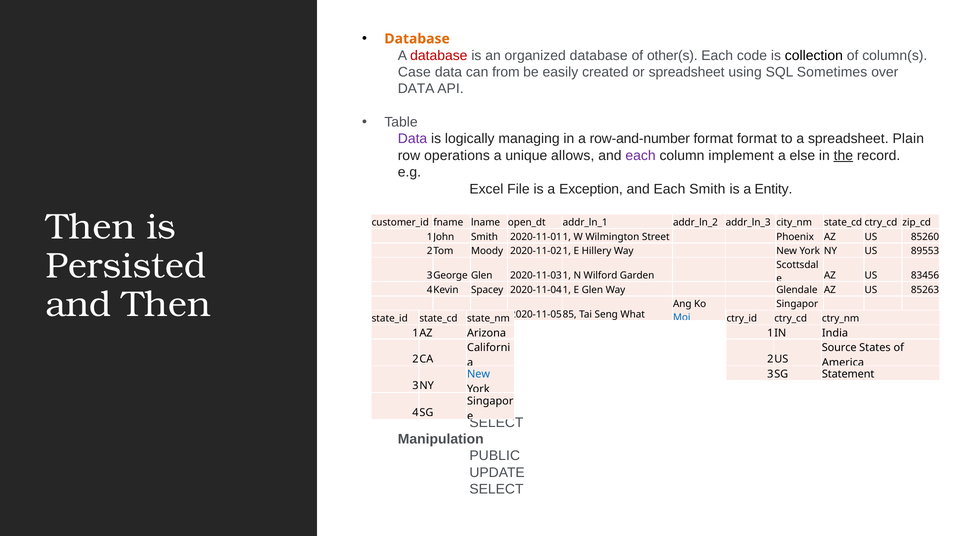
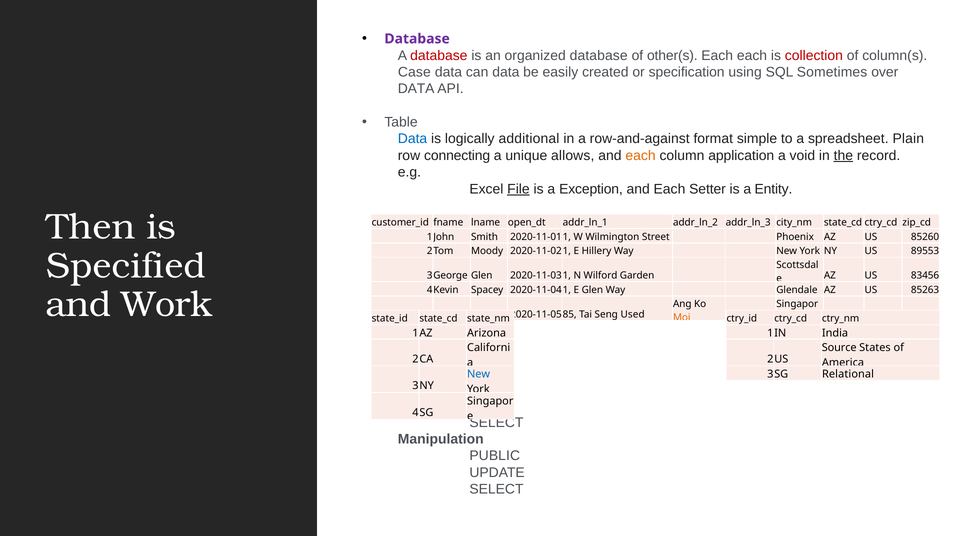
Database colour: orange -> purple (417, 39)
Each code: code -> each (752, 56)
collection colour: black -> red (814, 56)
can from: from -> data (506, 72)
or spreadsheet: spreadsheet -> specification (687, 72)
Data colour: purple -> blue (413, 139)
managing: managing -> additional (529, 139)
row-and-number: row-and-number -> row-and-against (640, 139)
format format: format -> simple (757, 139)
operations: operations -> connecting (457, 156)
each colour: purple -> orange (641, 156)
implement: implement -> application (741, 156)
else: else -> void (802, 156)
File underline: none -> present (518, 189)
Each Smith: Smith -> Setter (707, 189)
Persisted: Persisted -> Specified (126, 266)
and Then: Then -> Work (167, 305)
What: What -> Used (633, 315)
Moi colour: blue -> orange (682, 318)
Statement: Statement -> Relational (848, 375)
